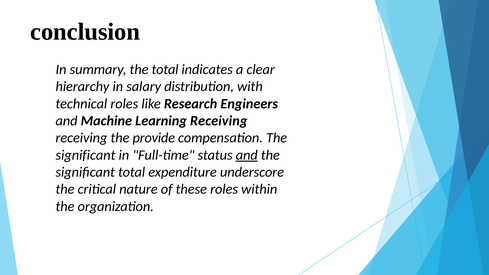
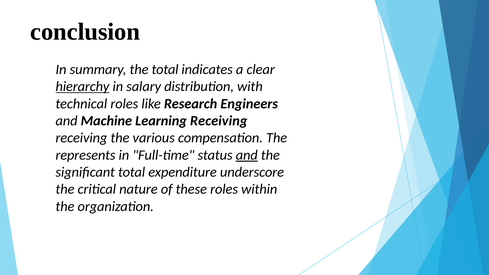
hierarchy underline: none -> present (82, 87)
provide: provide -> various (154, 138)
significant: significant -> represents (86, 155)
